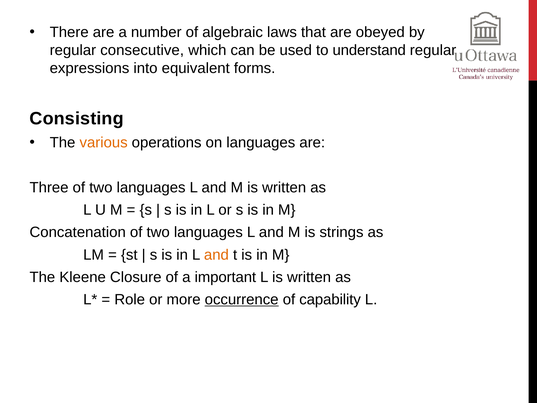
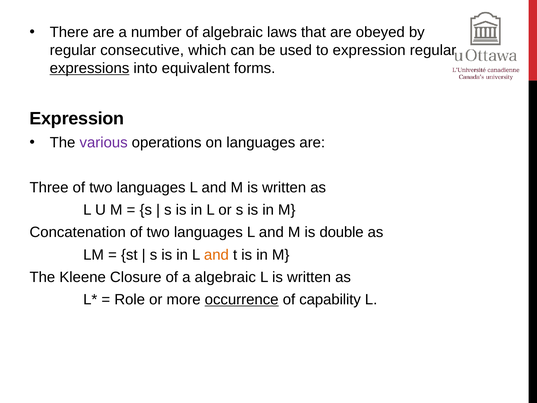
to understand: understand -> expression (369, 50)
expressions underline: none -> present (89, 68)
Consisting: Consisting -> Expression (77, 119)
various colour: orange -> purple (104, 143)
strings: strings -> double (342, 232)
a important: important -> algebraic (225, 277)
